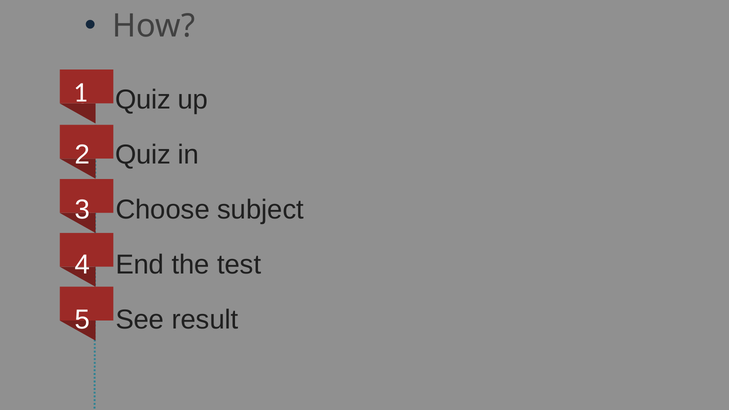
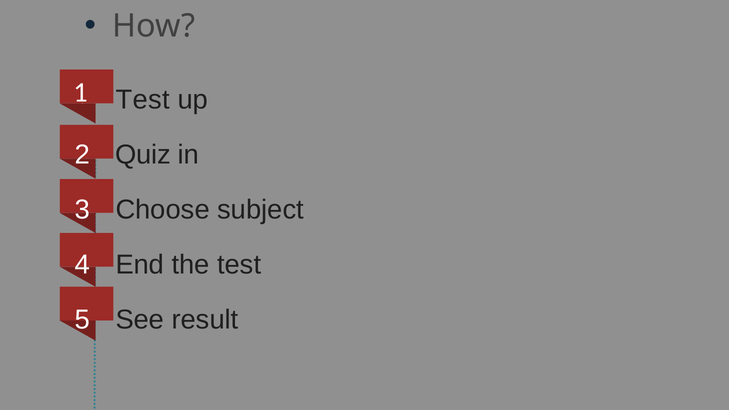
Quiz: Quiz -> Test (143, 100)
